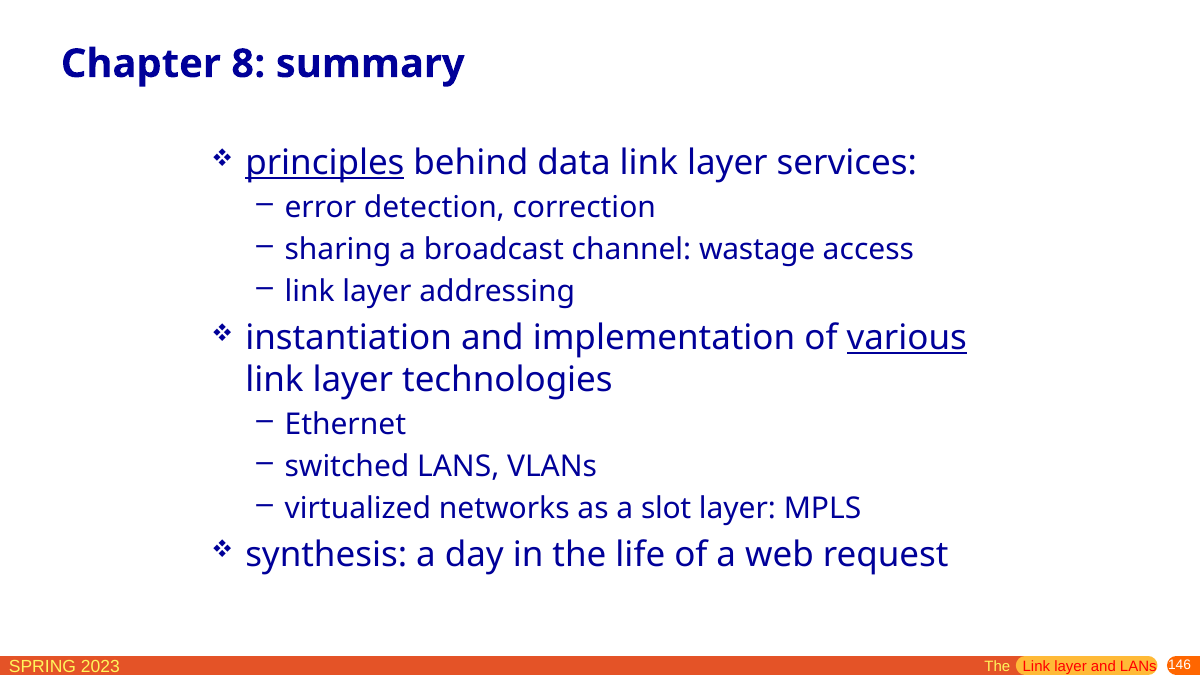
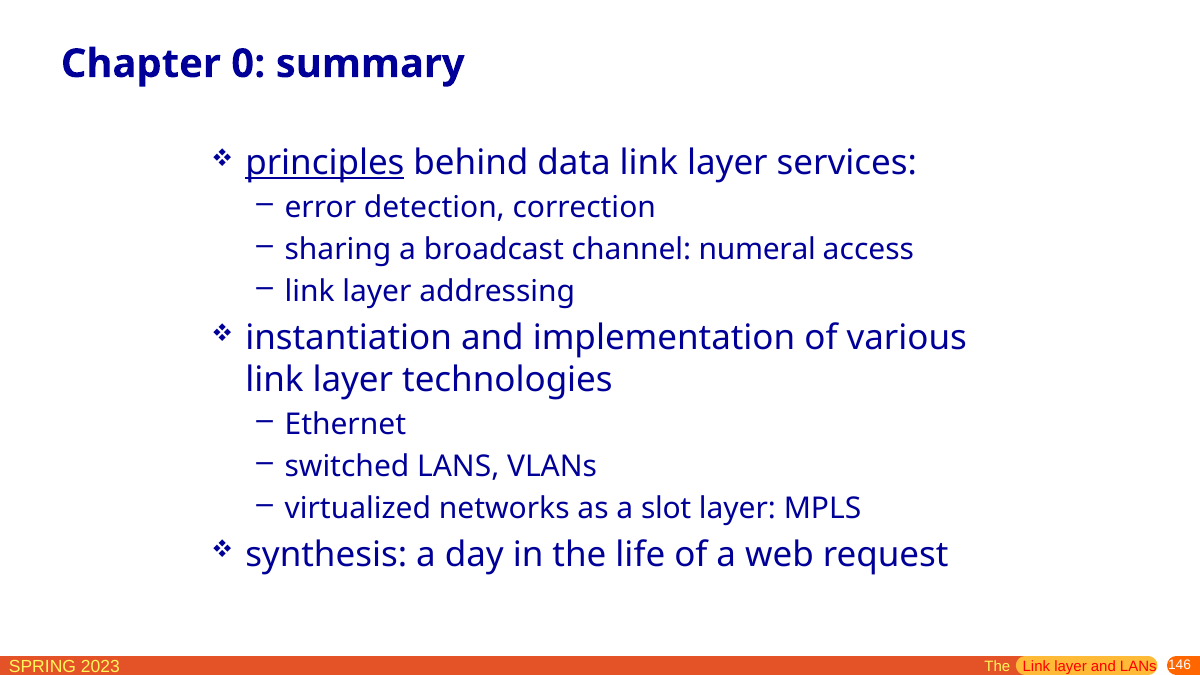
8: 8 -> 0 (248, 64)
wastage: wastage -> numeral (757, 249)
various underline: present -> none (907, 338)
